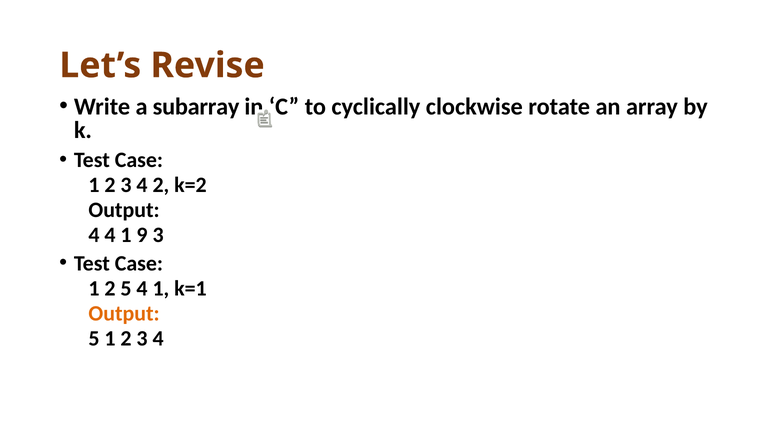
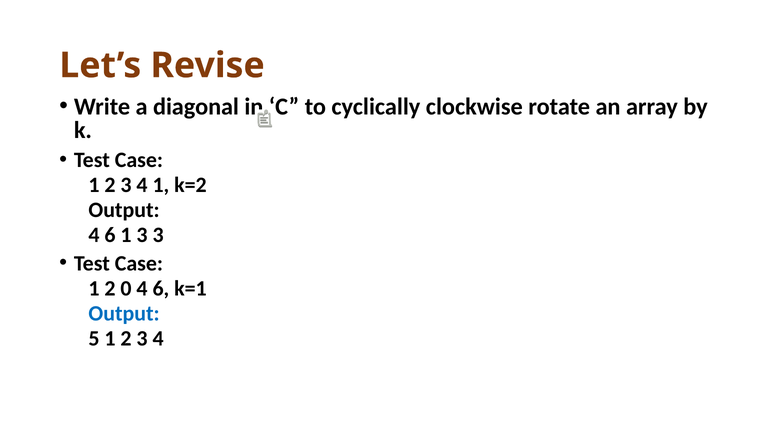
subarray: subarray -> diagonal (196, 106)
4 2: 2 -> 1 (161, 185)
4: 4 -> 6 (110, 235)
1 9: 9 -> 3 (142, 235)
2 5: 5 -> 0 (126, 288)
1: 1 -> 6 (161, 288)
Output colour: orange -> blue (124, 313)
